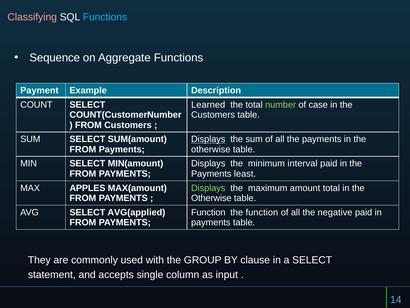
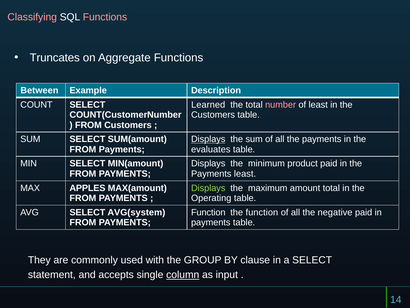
Functions colour: light blue -> pink (105, 17)
Sequence: Sequence -> Truncates (55, 57)
Payment: Payment -> Between (39, 90)
number colour: light green -> pink (281, 105)
of case: case -> least (318, 105)
otherwise: otherwise -> evaluates (211, 149)
interval: interval -> product (303, 163)
Otherwise: Otherwise -> Operating (211, 198)
AVG(applied: AVG(applied -> AVG(system (136, 212)
column underline: none -> present (183, 274)
